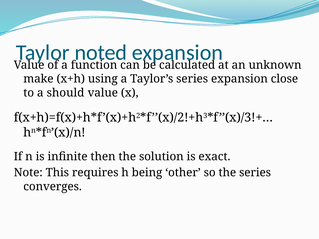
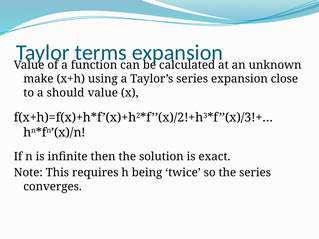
noted: noted -> terms (101, 53)
other: other -> twice (183, 173)
